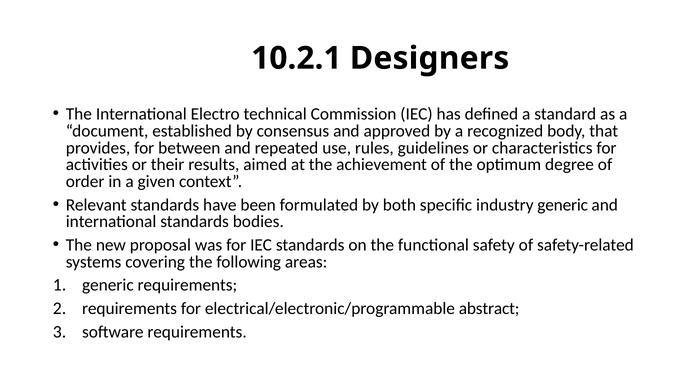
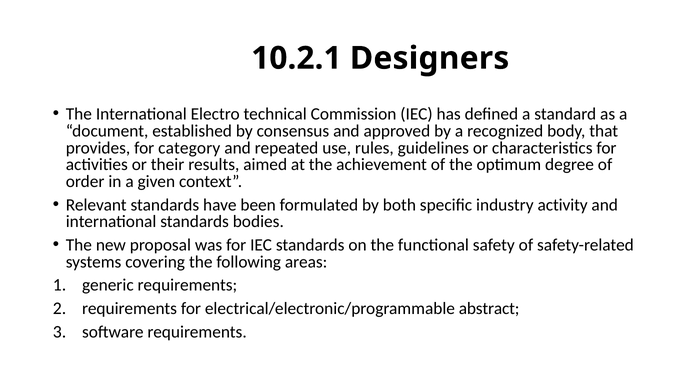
between: between -> category (189, 148)
industry generic: generic -> activity (563, 205)
